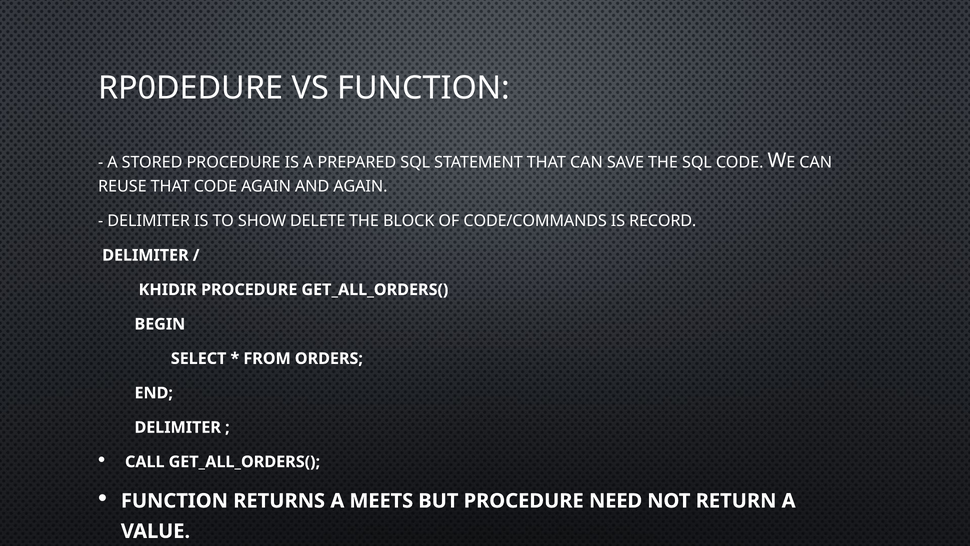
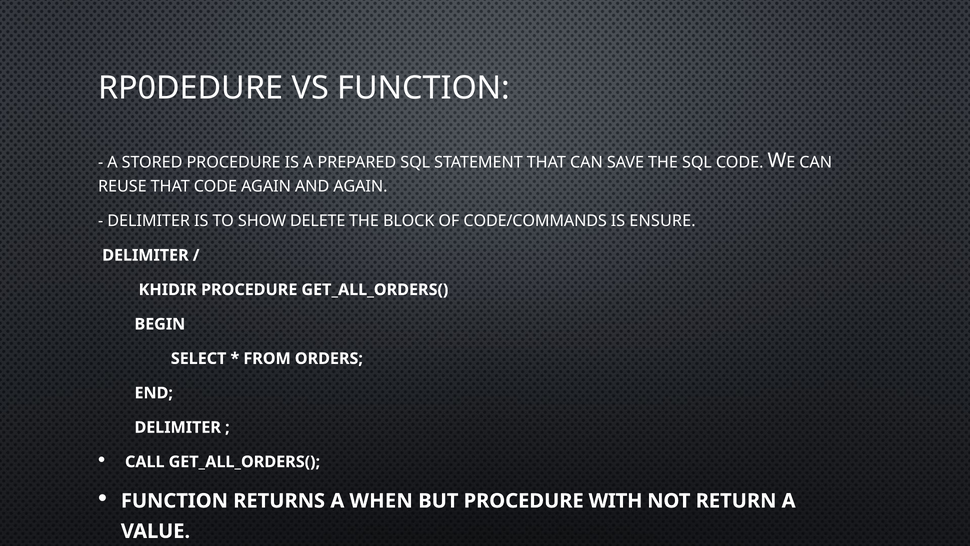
RECORD: RECORD -> ENSURE (663, 221)
MEETS: MEETS -> WHEN (381, 501)
NEED: NEED -> WITH (616, 501)
